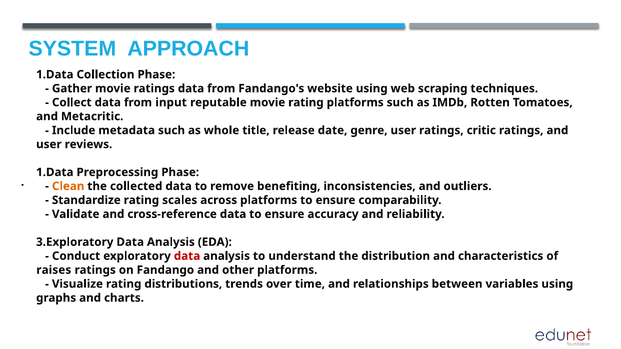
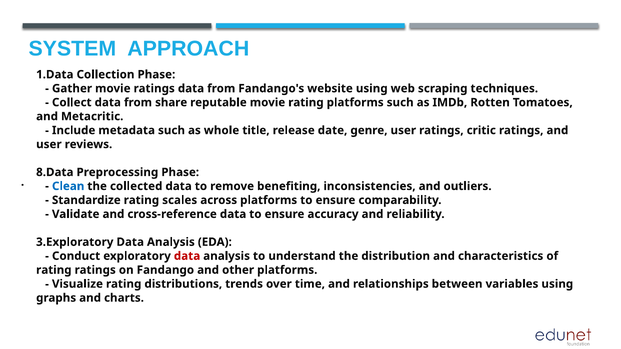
input: input -> share (171, 103)
1.Data: 1.Data -> 8.Data (55, 172)
Clean colour: orange -> blue (68, 186)
raises: raises -> rating (54, 270)
